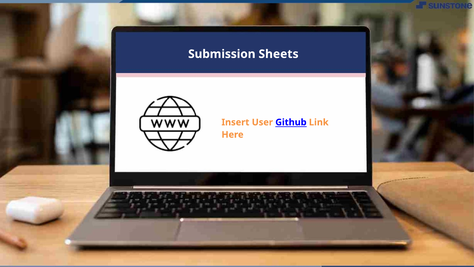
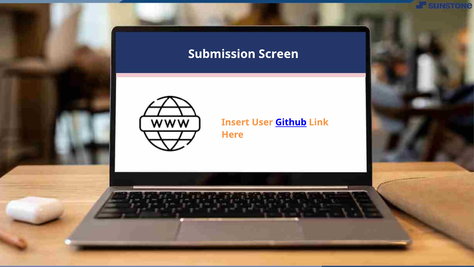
Sheets: Sheets -> Screen (279, 54)
